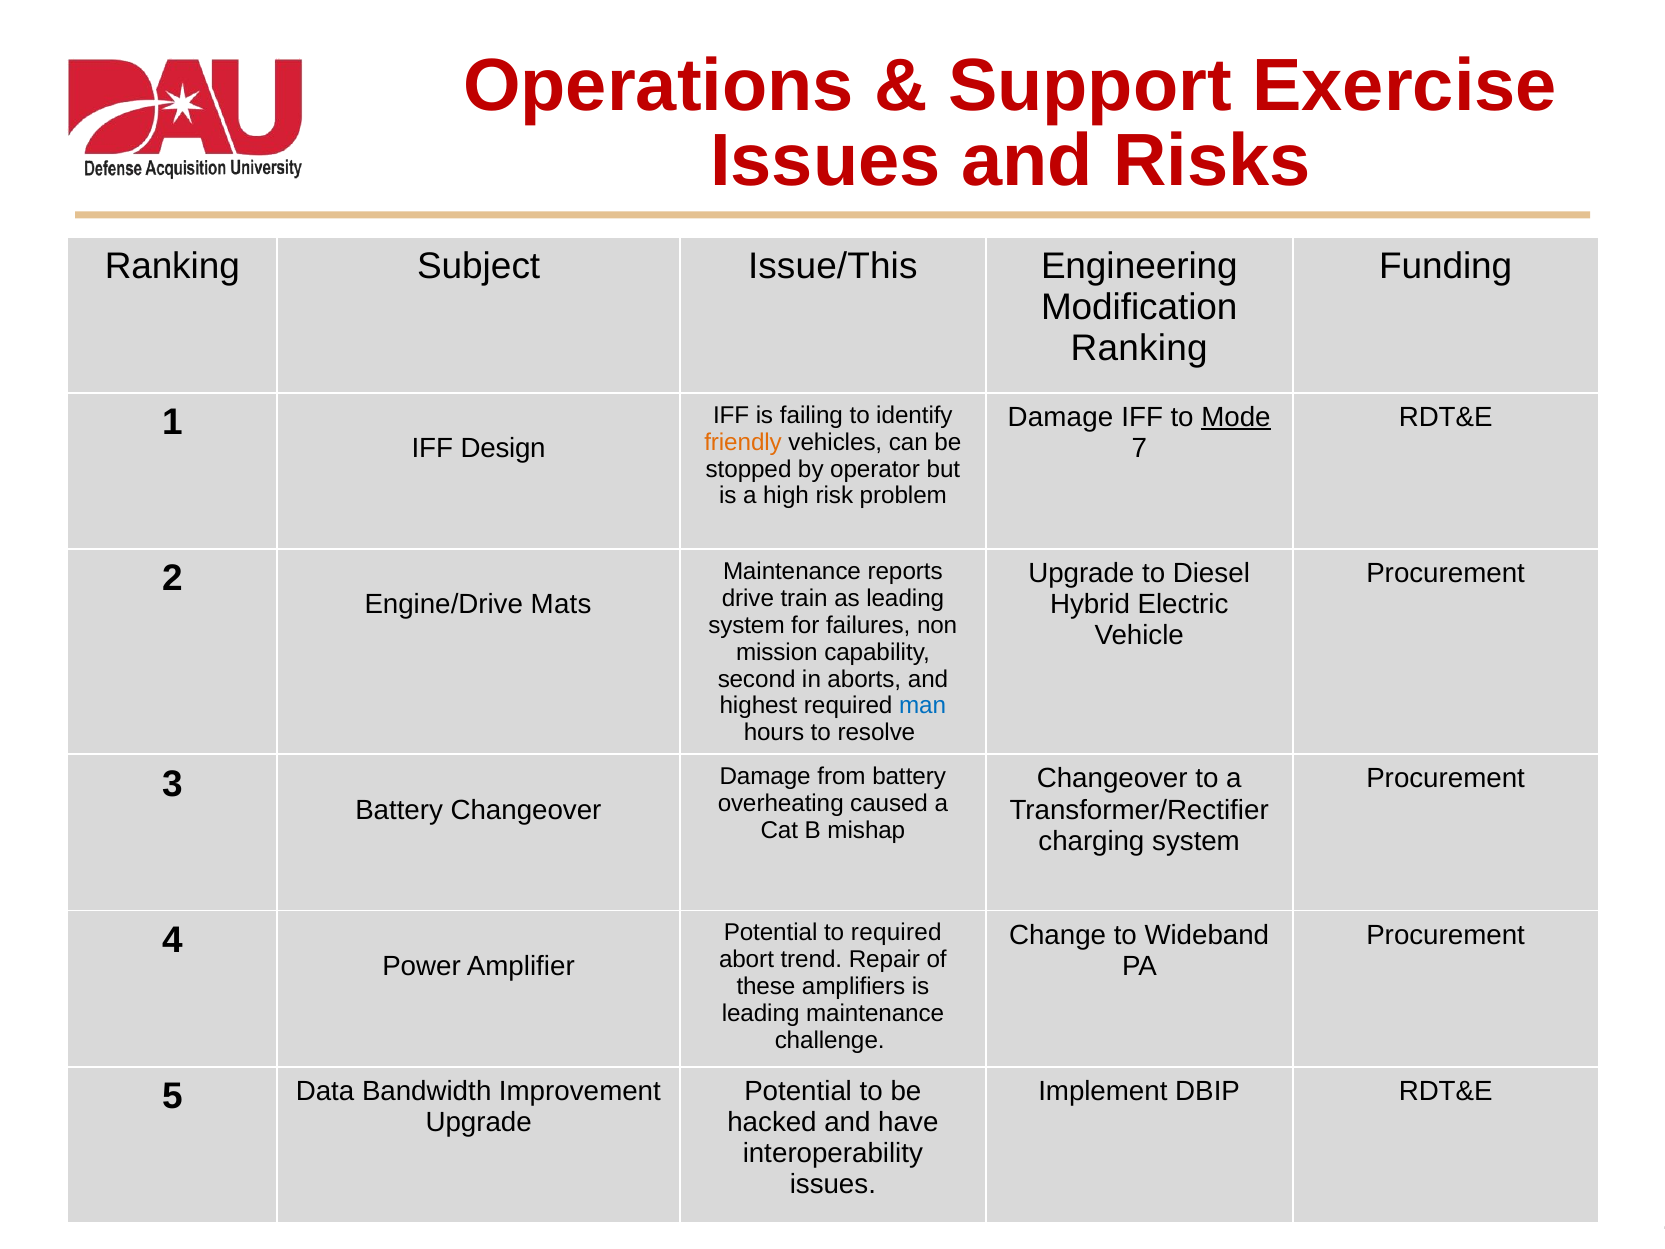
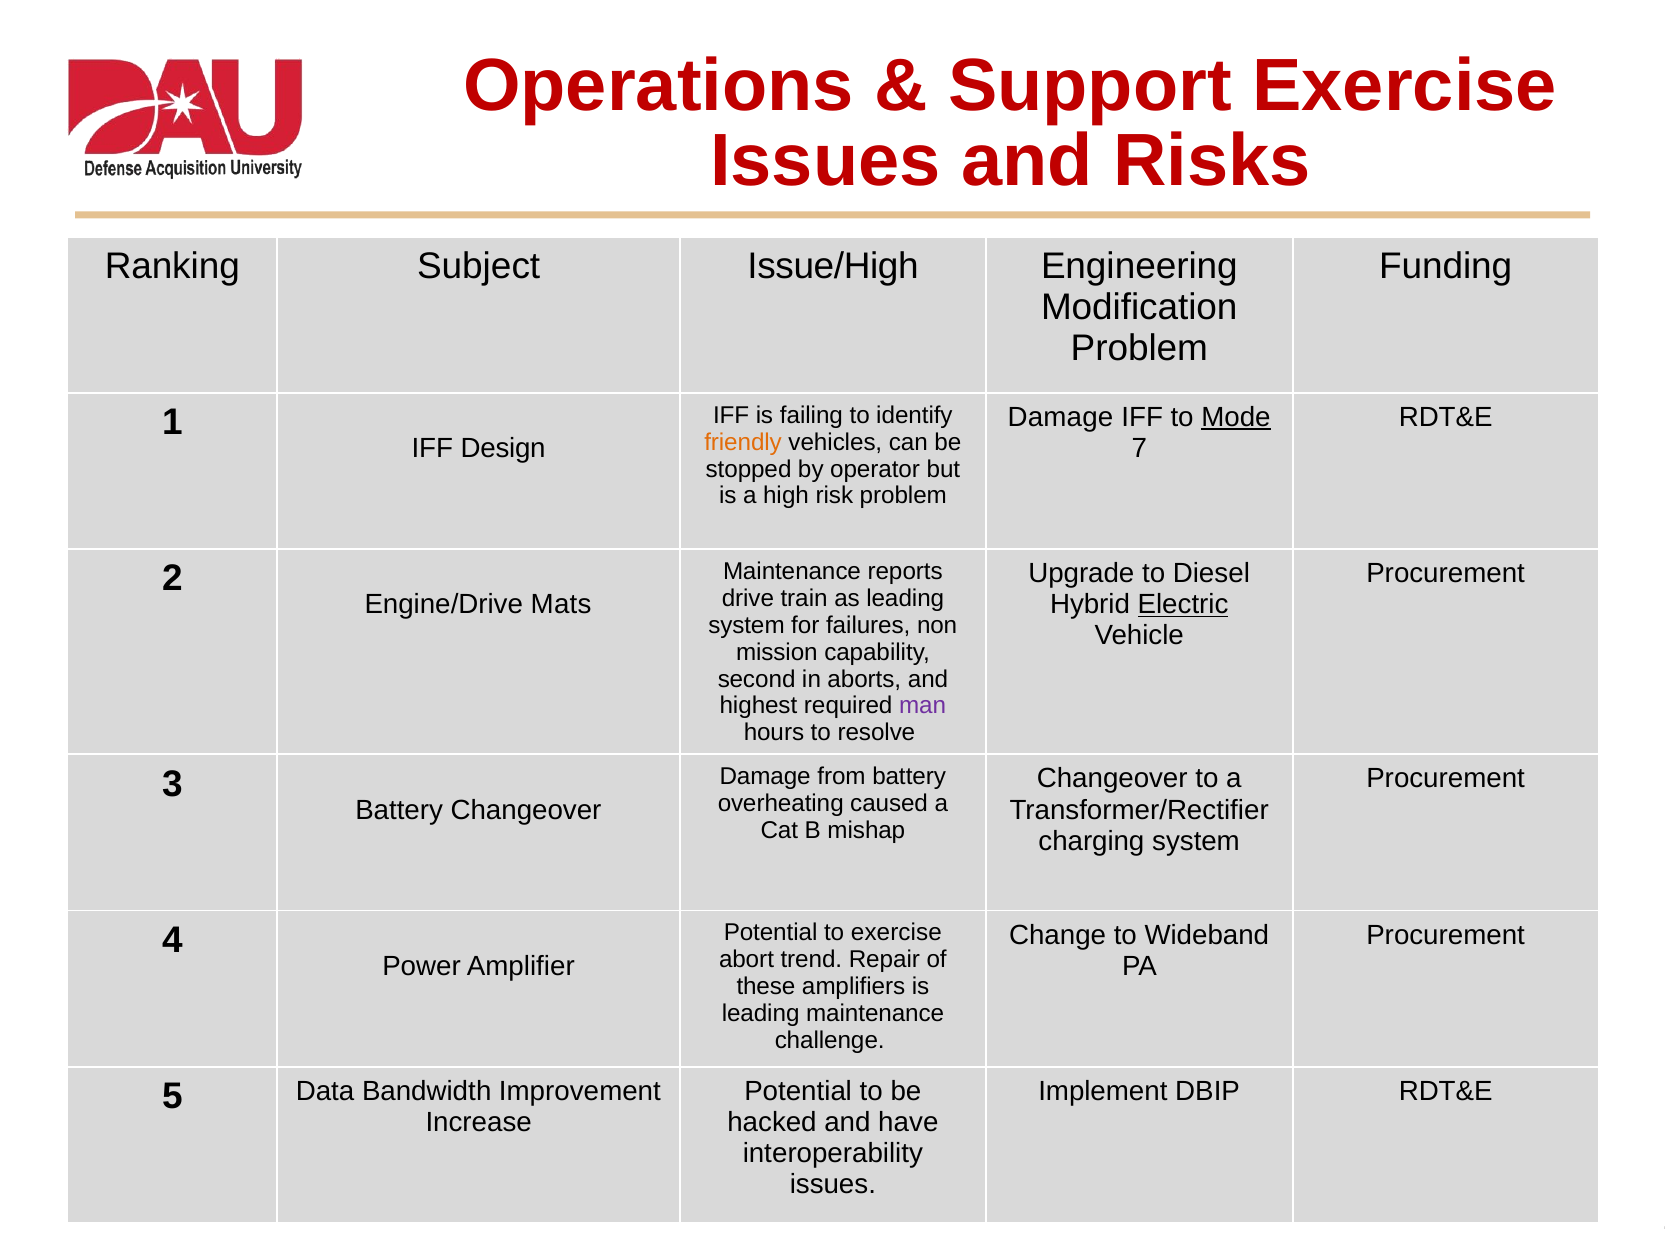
Issue/This: Issue/This -> Issue/High (833, 266)
Ranking: Ranking -> Problem (1139, 348)
Electric underline: none -> present (1183, 604)
man colour: blue -> purple (923, 706)
to required: required -> exercise (896, 933)
Upgrade: Upgrade -> Increase (479, 1122)
